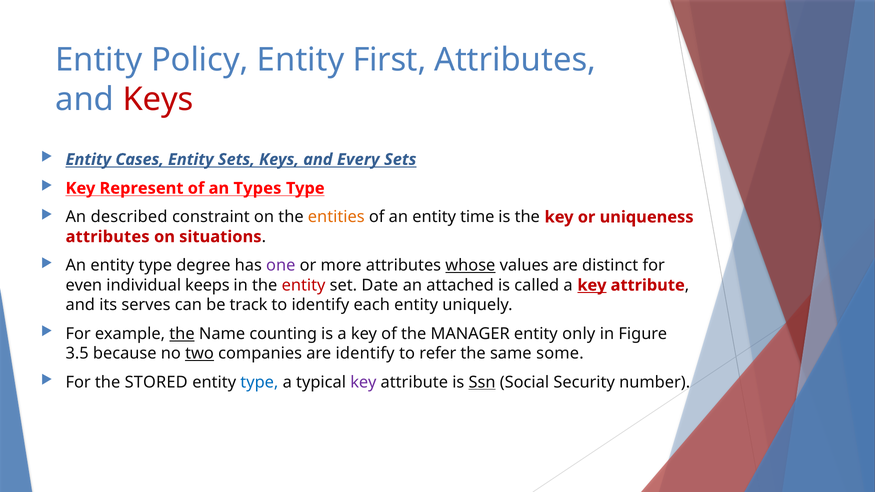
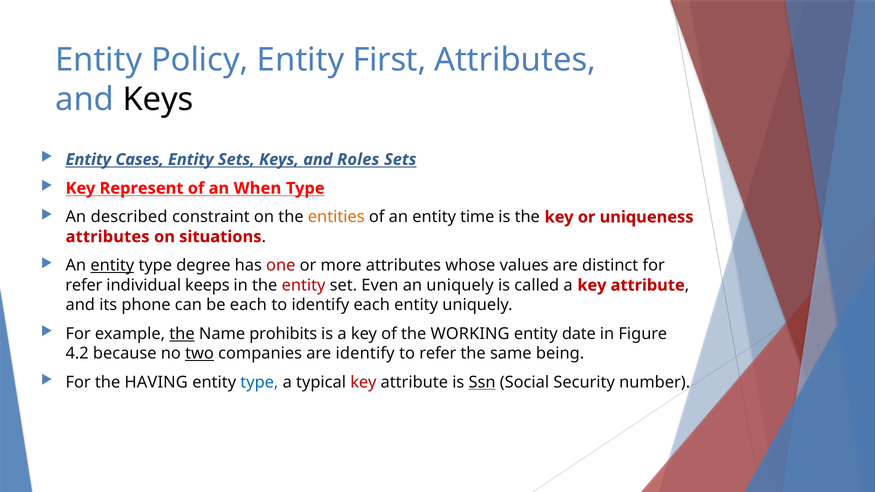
Keys colour: red -> black (158, 99)
Every: Every -> Roles (358, 160)
Types: Types -> When (257, 188)
entity underline: none -> present (112, 266)
one colour: purple -> red (281, 266)
whose underline: present -> none (470, 266)
even: even -> refer (84, 285)
Date: Date -> Even (380, 285)
an attached: attached -> uniquely (460, 285)
key underline: present -> none (592, 285)
serves: serves -> phone (146, 305)
be track: track -> each (248, 305)
counting: counting -> prohibits (283, 334)
MANAGER: MANAGER -> WORKING (470, 334)
only: only -> date (579, 334)
3.5: 3.5 -> 4.2 (77, 354)
some: some -> being (560, 354)
STORED: STORED -> HAVING (156, 382)
key colour: purple -> red (363, 382)
